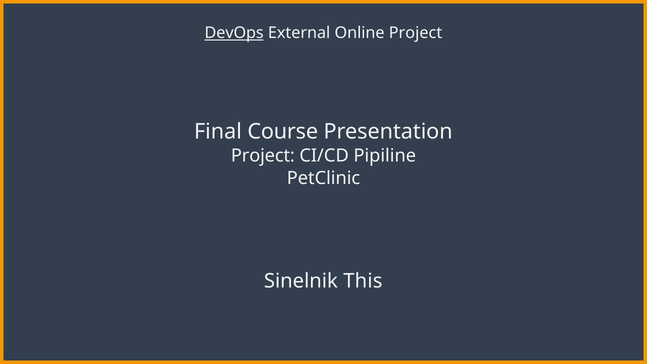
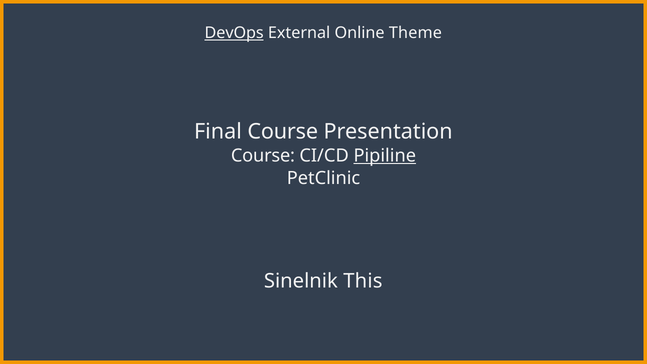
Online Project: Project -> Theme (415, 33)
Project: Project -> Course (263, 156)
Pipiline underline: none -> present (385, 156)
